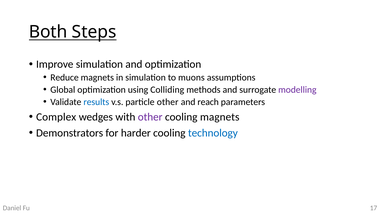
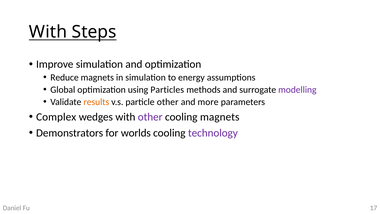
Both: Both -> With (48, 32)
muons: muons -> energy (191, 77)
Colliding: Colliding -> Particles (167, 90)
results colour: blue -> orange (96, 102)
reach: reach -> more (208, 102)
harder: harder -> worlds (136, 133)
technology colour: blue -> purple (213, 133)
